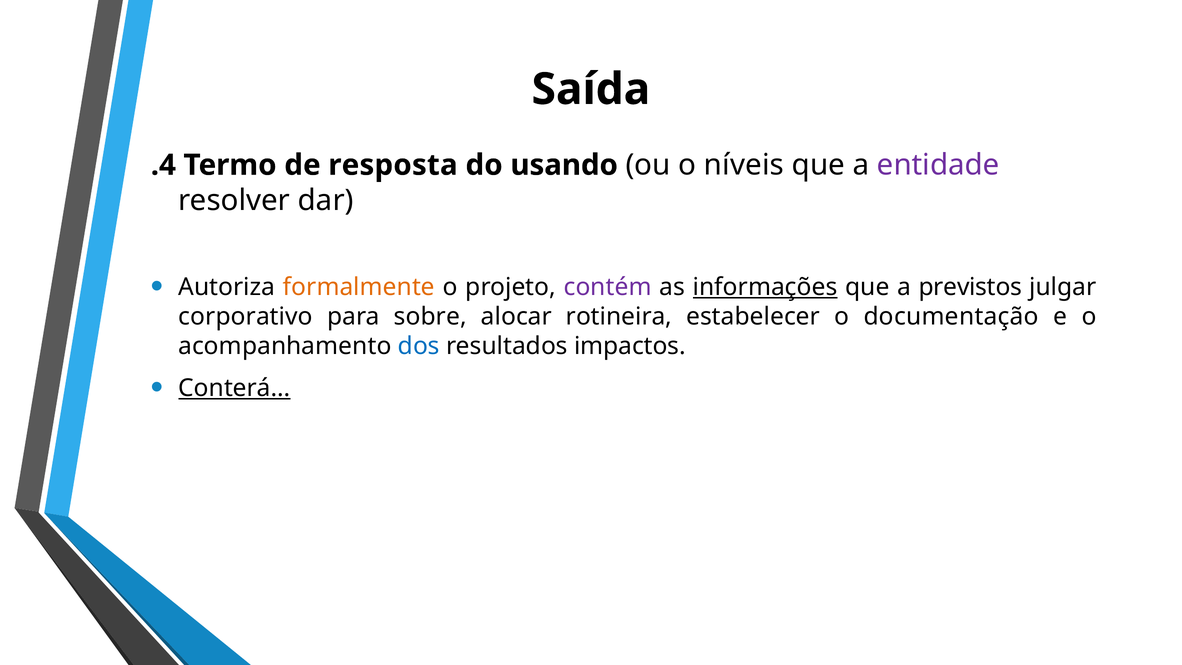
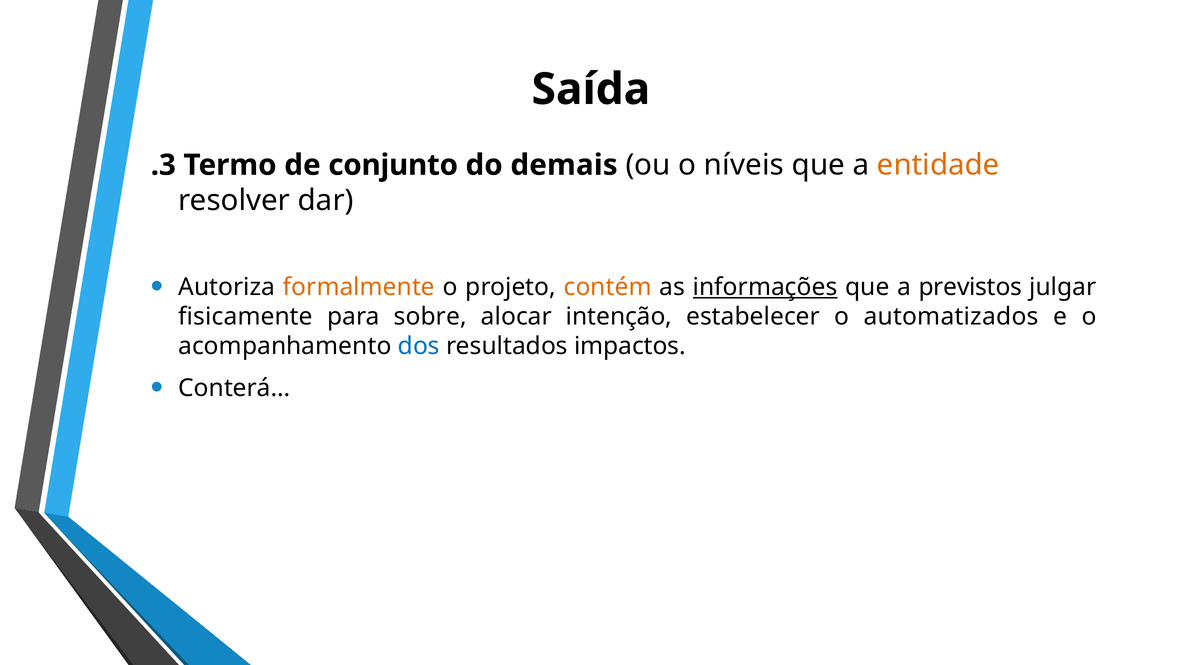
.4: .4 -> .3 (163, 165)
resposta: resposta -> conjunto (393, 165)
usando: usando -> demais (564, 165)
entidade colour: purple -> orange (938, 165)
contém colour: purple -> orange (608, 287)
corporativo: corporativo -> fisicamente (246, 317)
rotineira: rotineira -> intenção (619, 317)
documentação: documentação -> automatizados (951, 317)
Conterá underline: present -> none (234, 388)
